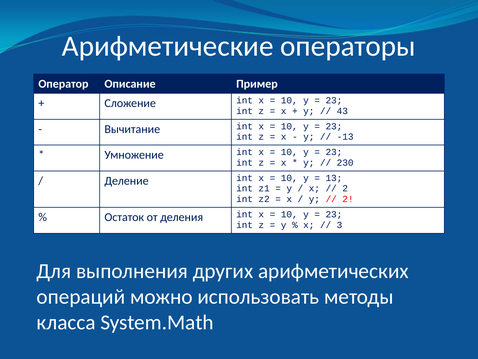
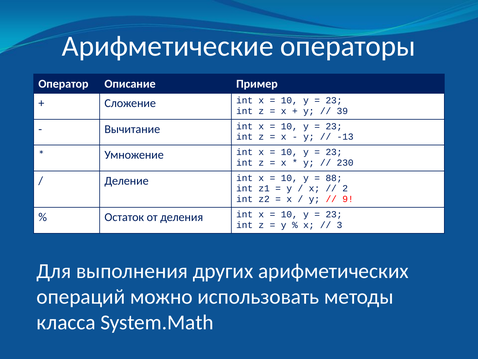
43: 43 -> 39 (342, 111)
13: 13 -> 88 (334, 178)
2: 2 -> 9 (348, 199)
